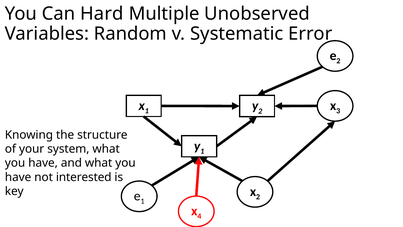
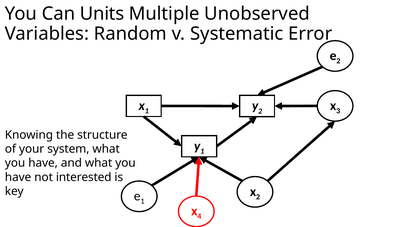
Hard: Hard -> Units (102, 14)
